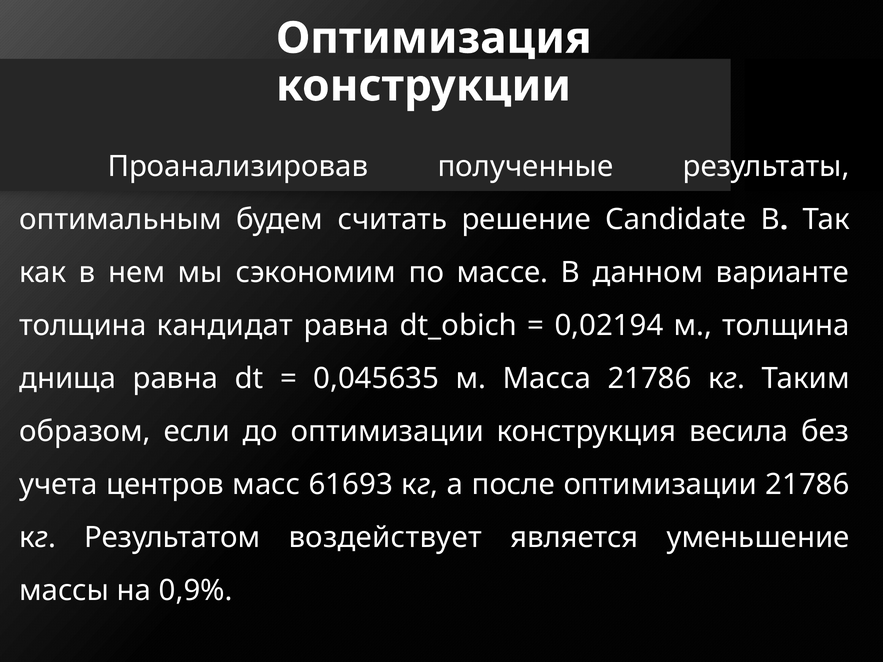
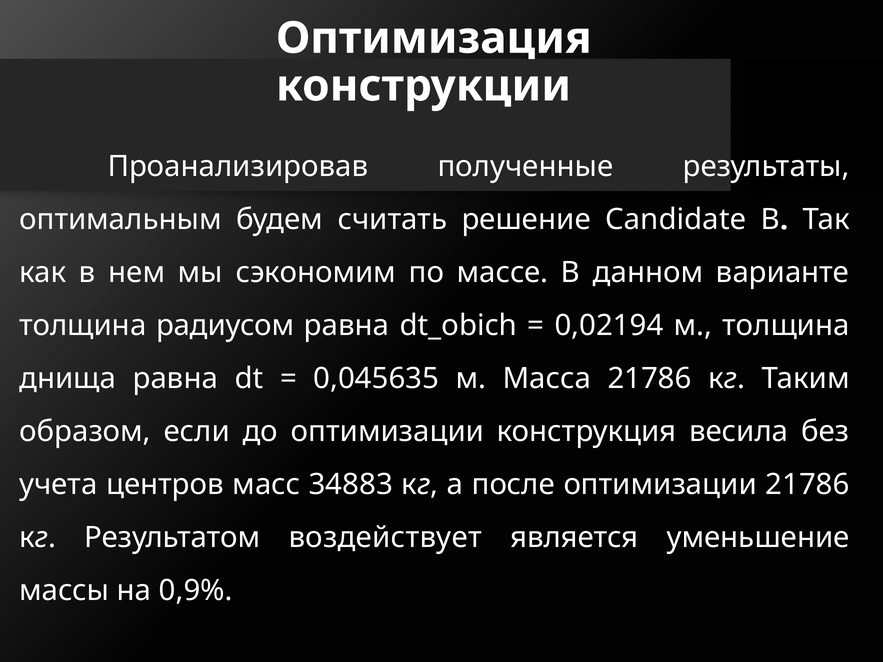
кандидат: кандидат -> радиусом (225, 326)
61693: 61693 -> 34883 (351, 485)
